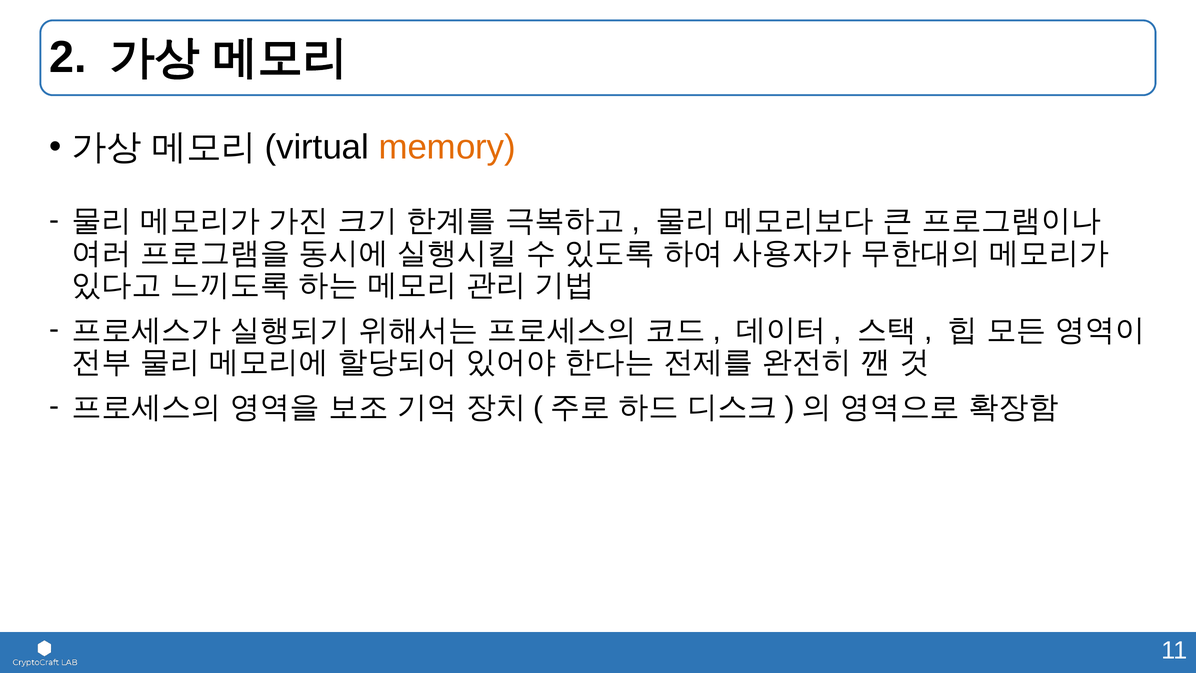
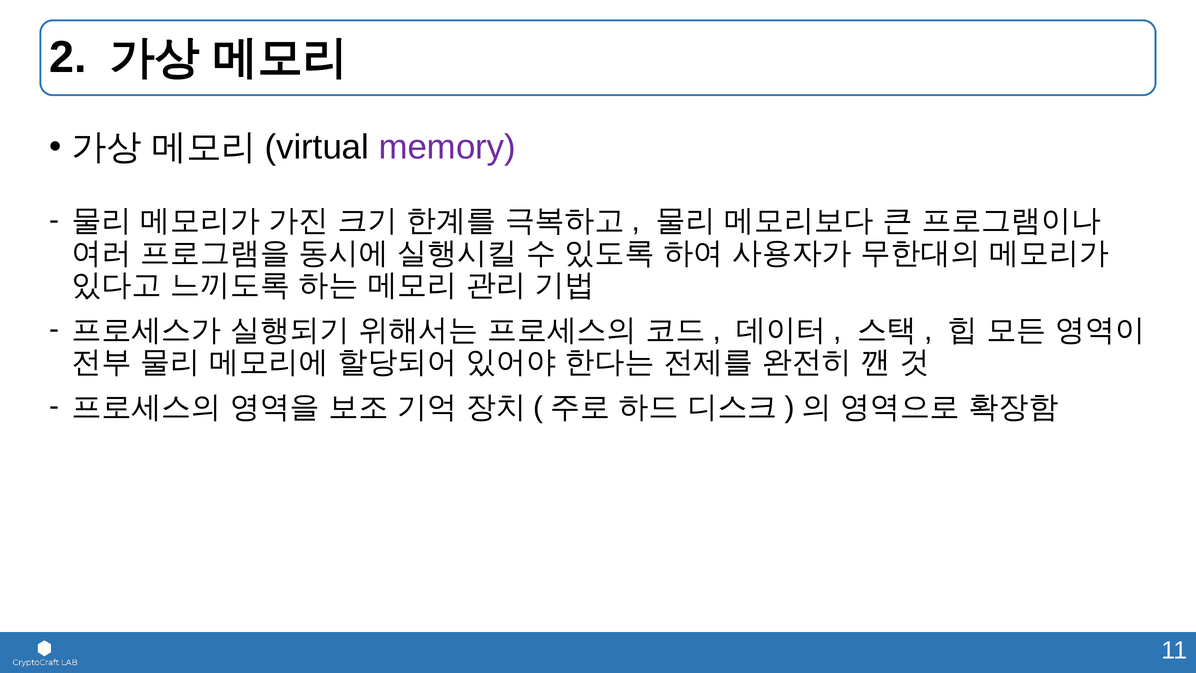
memory colour: orange -> purple (447, 147)
